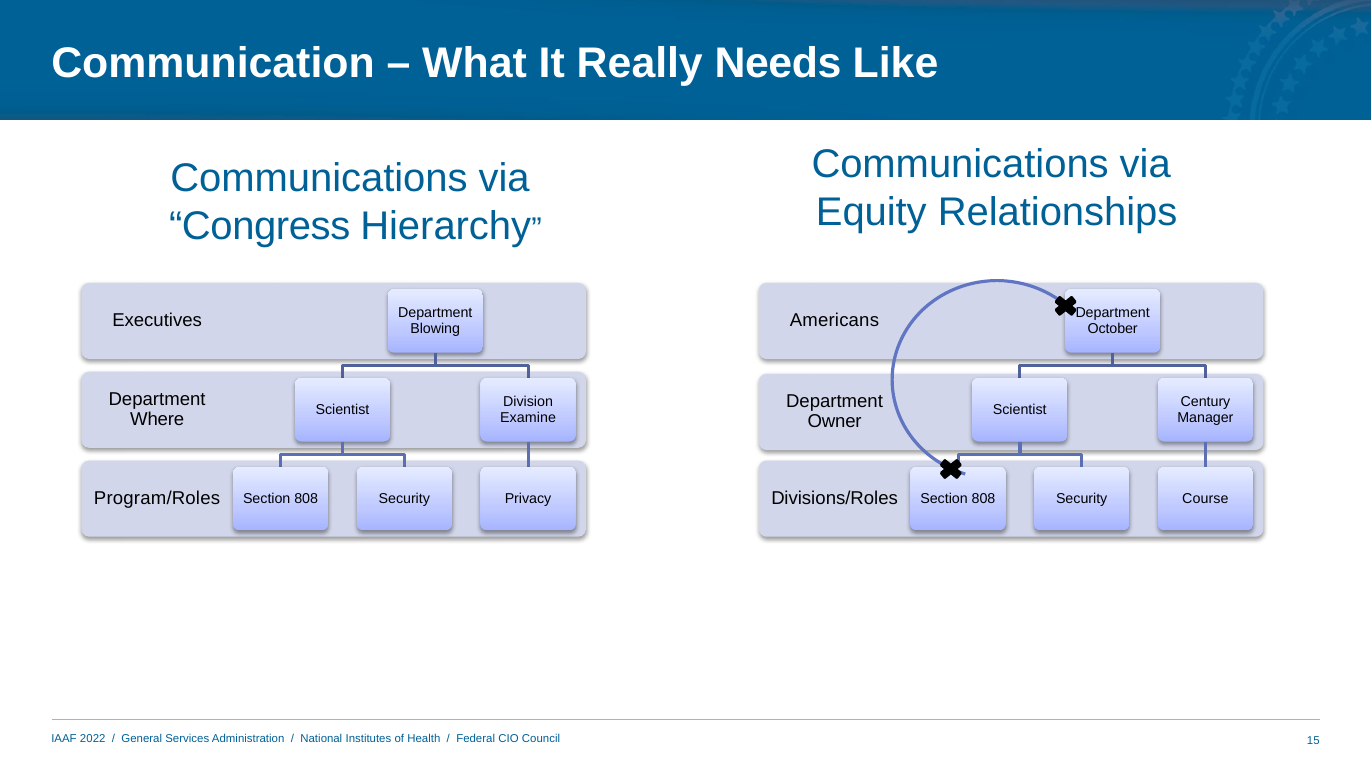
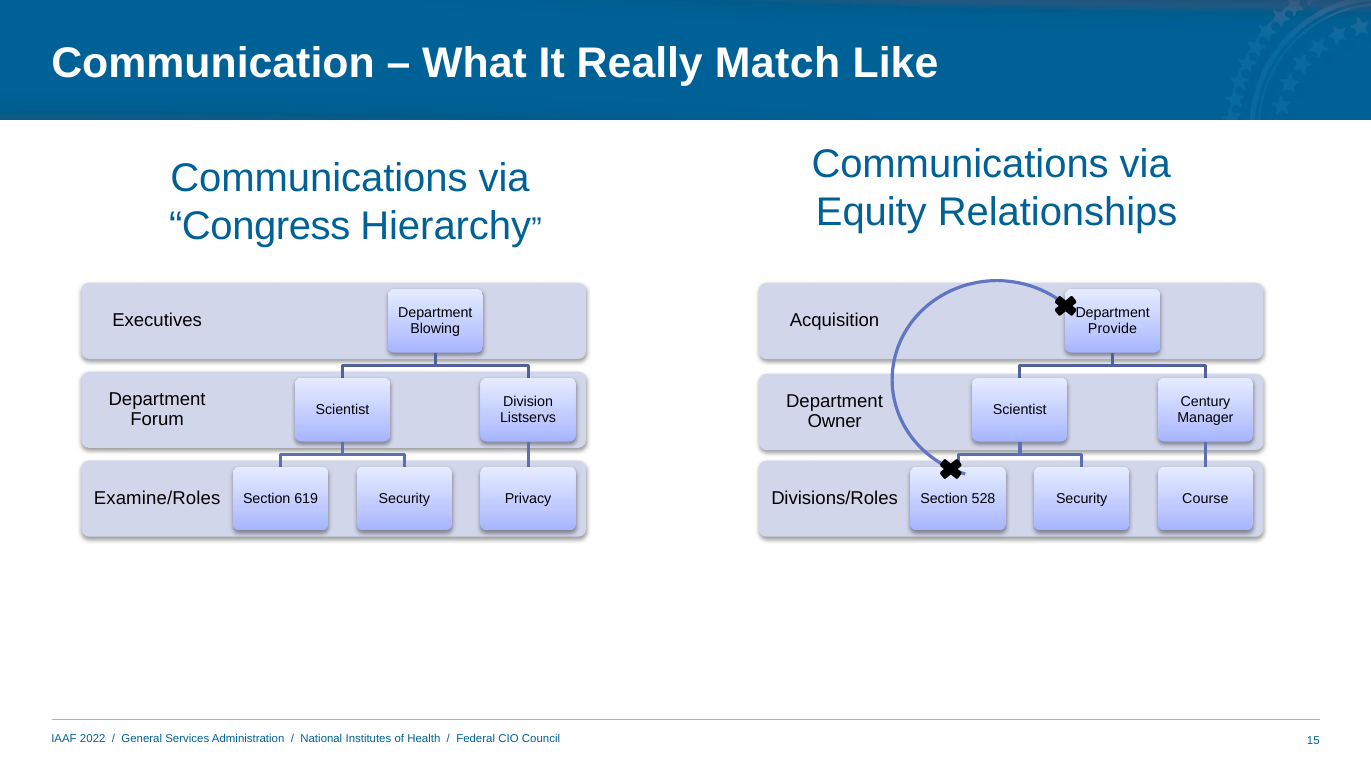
Needs: Needs -> Match (778, 64)
Americans: Americans -> Acquisition (835, 321)
October: October -> Provide (1113, 329)
Examine: Examine -> Listservs (528, 418)
Where: Where -> Forum (157, 420)
Program/Roles: Program/Roles -> Examine/Roles (157, 499)
808: 808 -> 619 (306, 499)
808: 808 -> 528 (984, 499)
